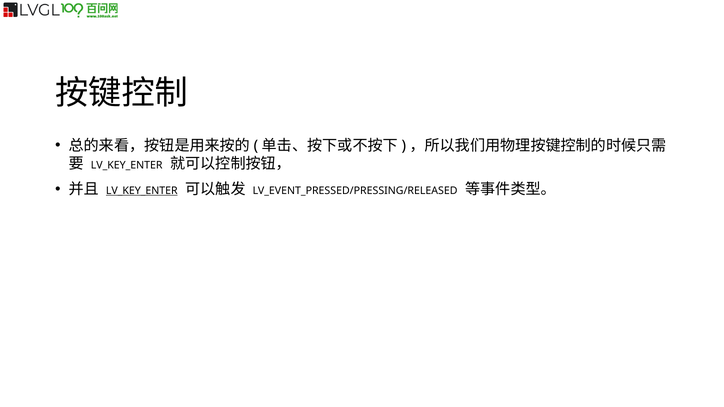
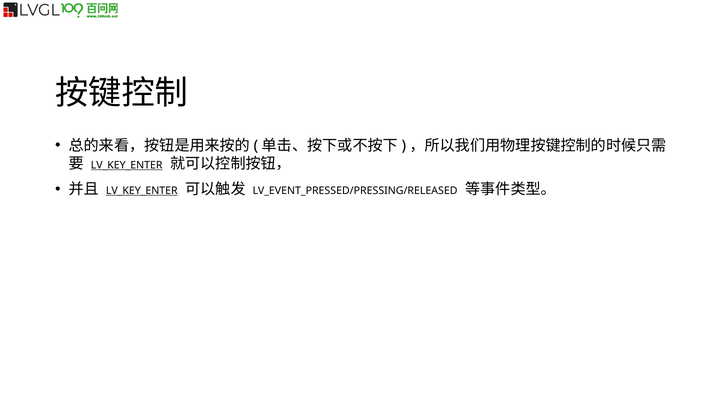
LV_KEY_ENTER underline: none -> present (127, 165)
